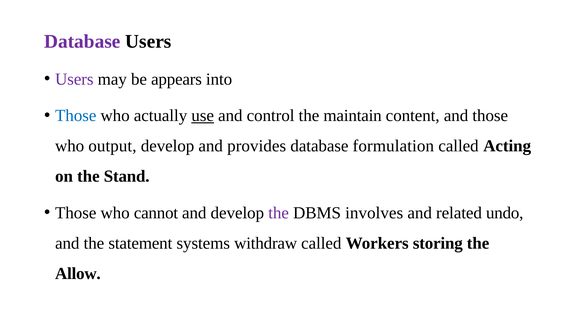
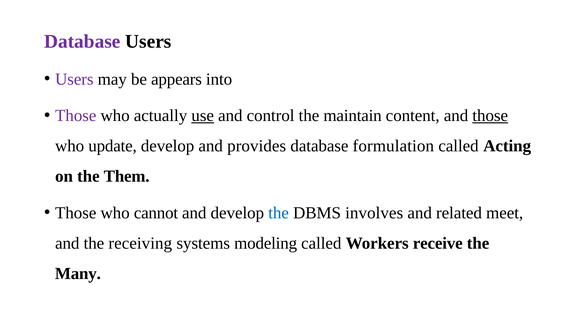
Those colour: blue -> purple (76, 116)
those underline: none -> present (490, 116)
output: output -> update (113, 146)
Stand: Stand -> Them (127, 177)
the colour: purple -> blue (279, 213)
undo: undo -> meet (505, 213)
statement: statement -> receiving (140, 243)
withdraw: withdraw -> modeling (266, 243)
storing: storing -> receive (438, 243)
Allow: Allow -> Many (78, 274)
